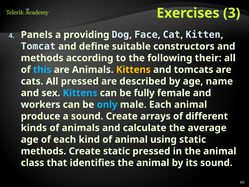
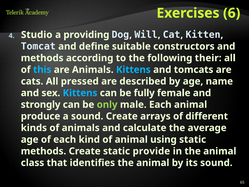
3: 3 -> 6 (232, 13)
Panels: Panels -> Studio (37, 35)
Face: Face -> Will (146, 35)
Kittens colour: yellow -> light blue (133, 70)
workers: workers -> strongly (41, 104)
only colour: light blue -> light green (107, 104)
static pressed: pressed -> provide (151, 151)
